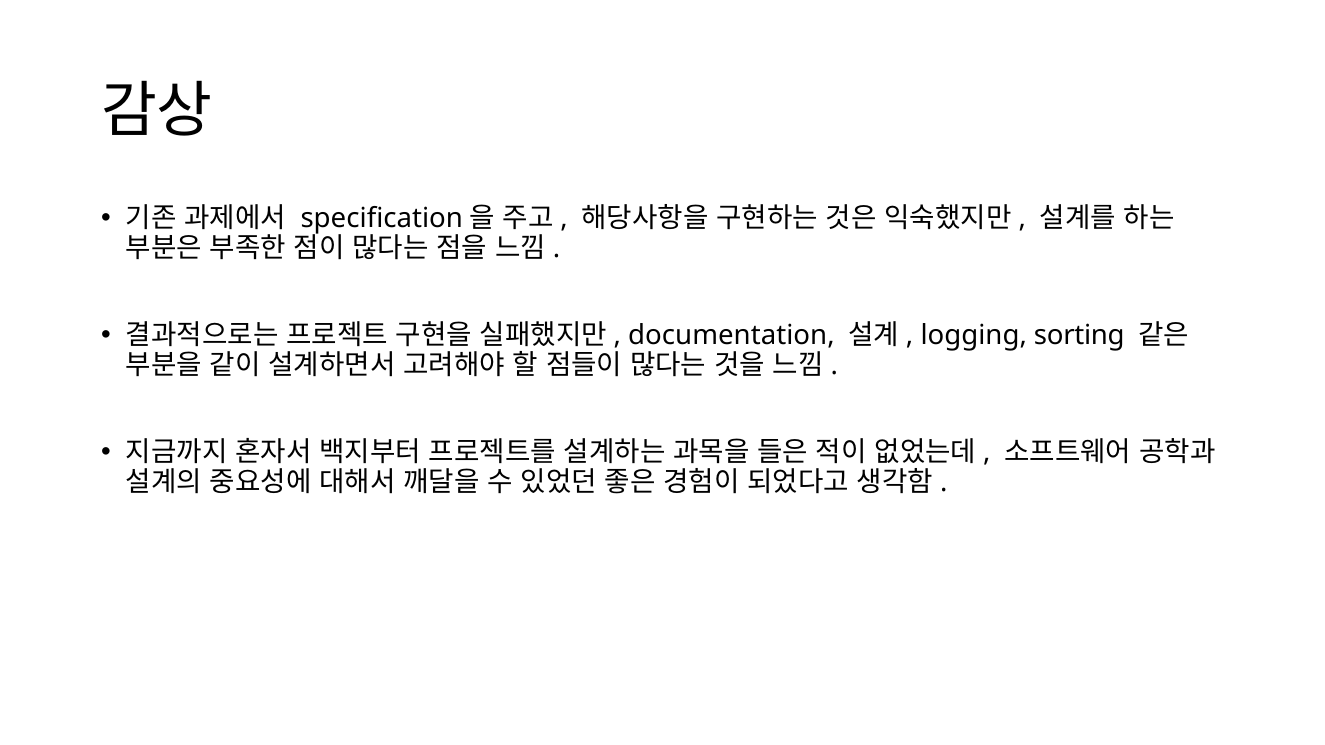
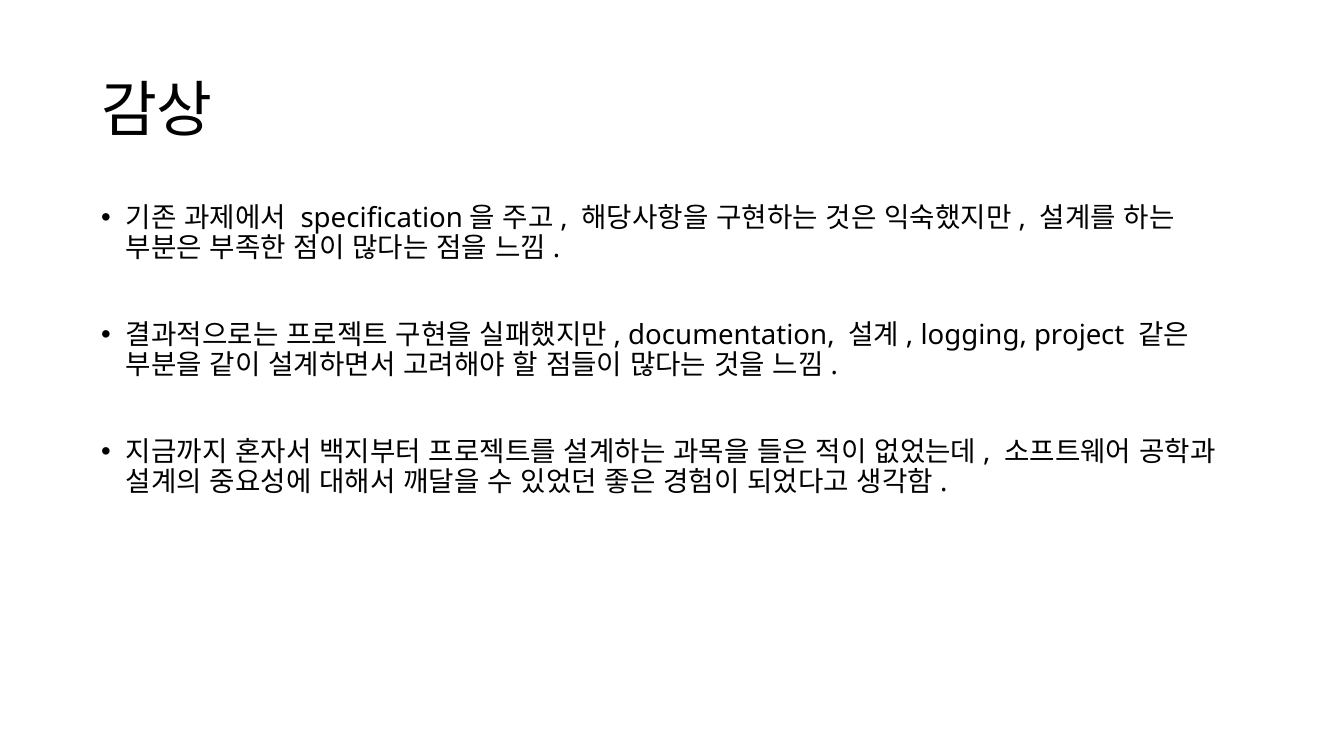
sorting: sorting -> project (1079, 335)
